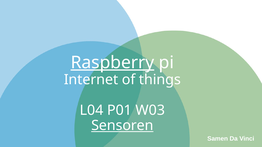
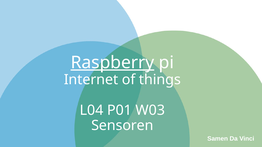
Sensoren underline: present -> none (122, 126)
